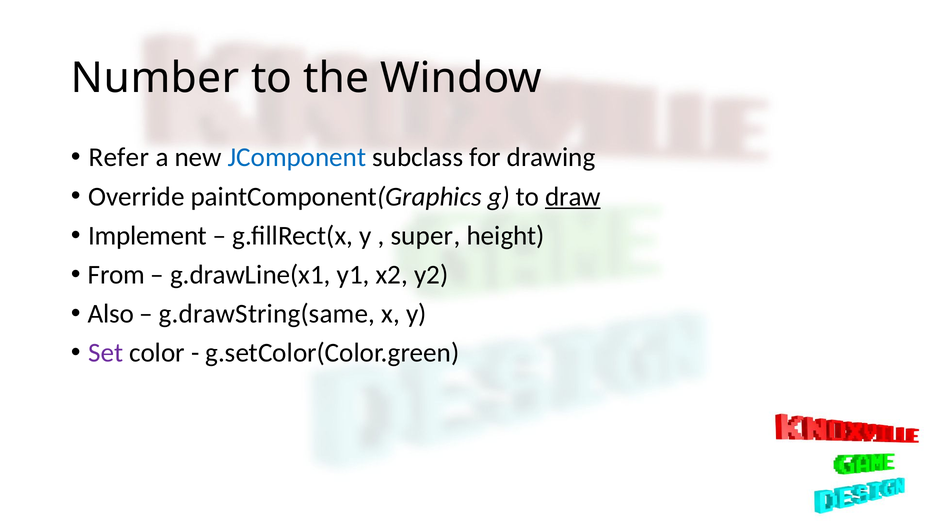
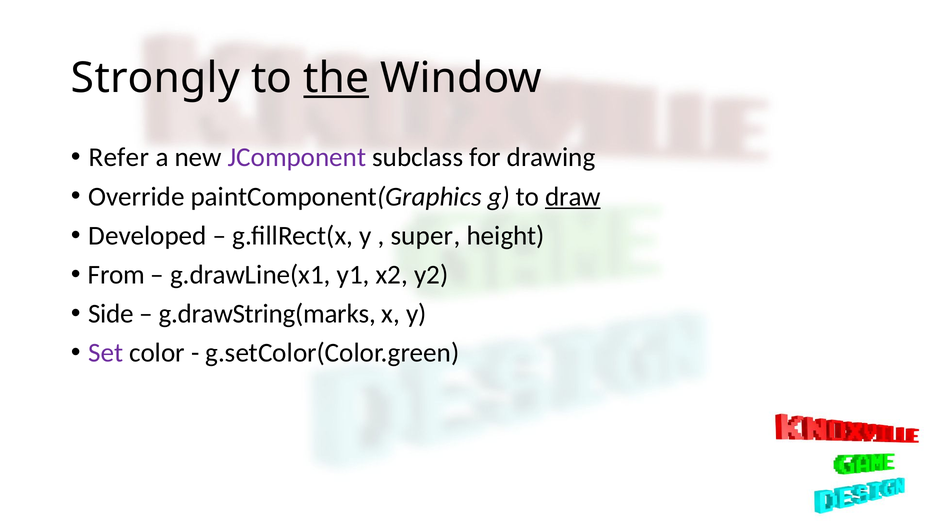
Number: Number -> Strongly (155, 78)
the underline: none -> present (336, 78)
JComponent colour: blue -> purple (297, 157)
Implement: Implement -> Developed (148, 235)
Also: Also -> Side (111, 314)
g.drawString(same: g.drawString(same -> g.drawString(marks (267, 314)
